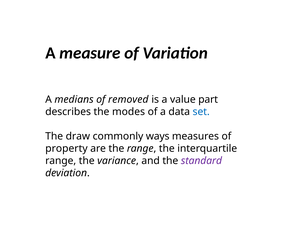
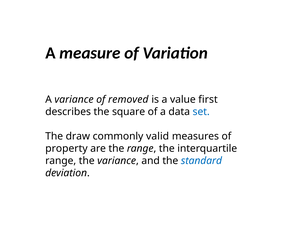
A medians: medians -> variance (74, 100)
part: part -> first (208, 100)
modes: modes -> square (129, 112)
ways: ways -> valid (158, 136)
standard colour: purple -> blue (201, 161)
